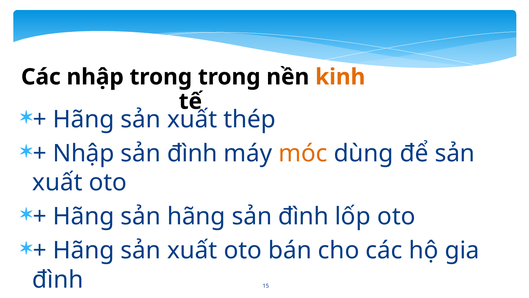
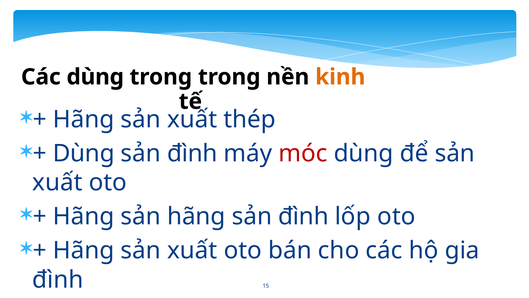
Các nhập: nhập -> dùng (95, 77)
Nhập: Nhập -> Dùng (84, 153)
móc colour: orange -> red (303, 153)
